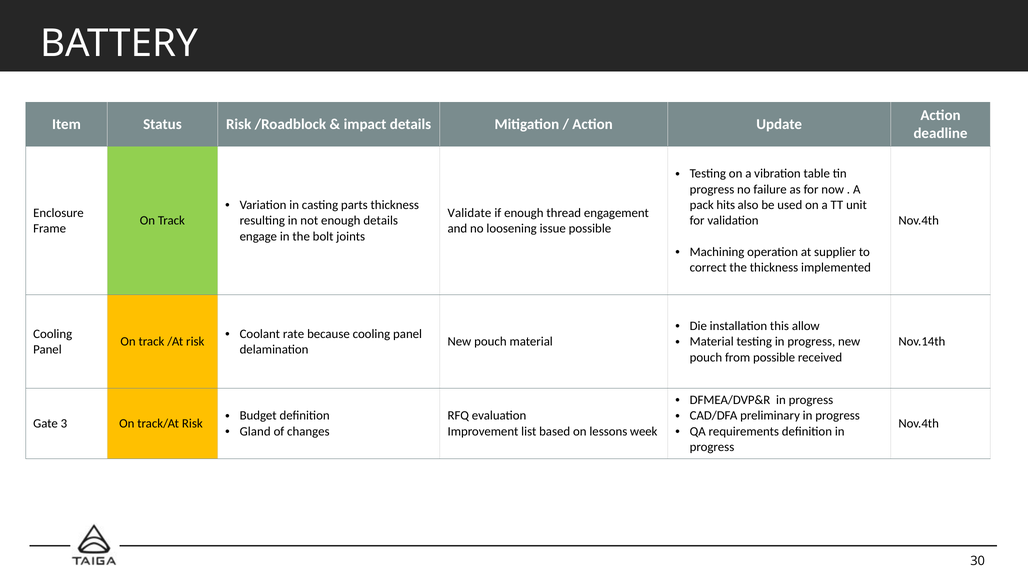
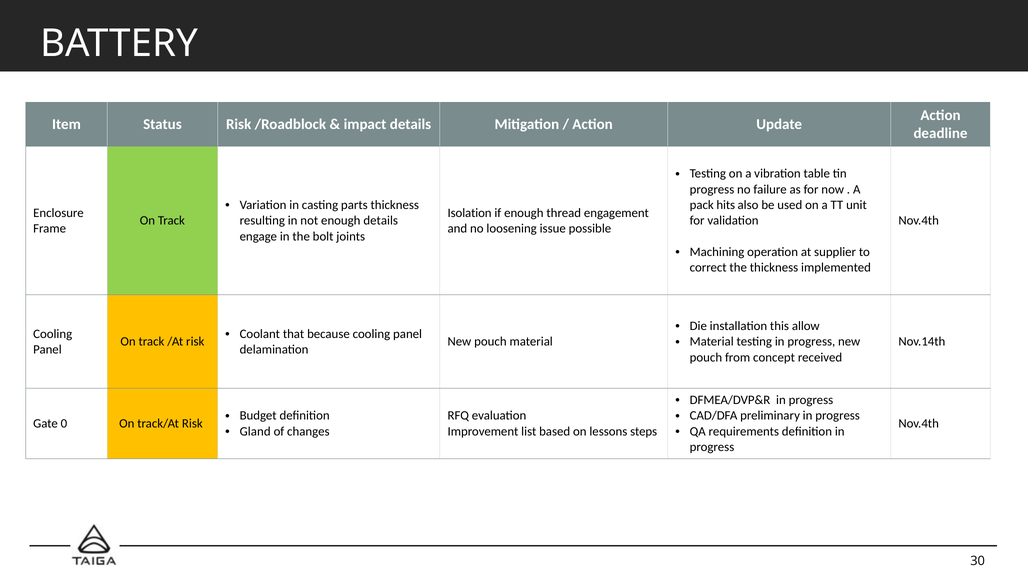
Validate: Validate -> Isolation (470, 213)
rate: rate -> that (294, 334)
from possible: possible -> concept (774, 358)
3: 3 -> 0 (64, 424)
week: week -> steps (644, 432)
